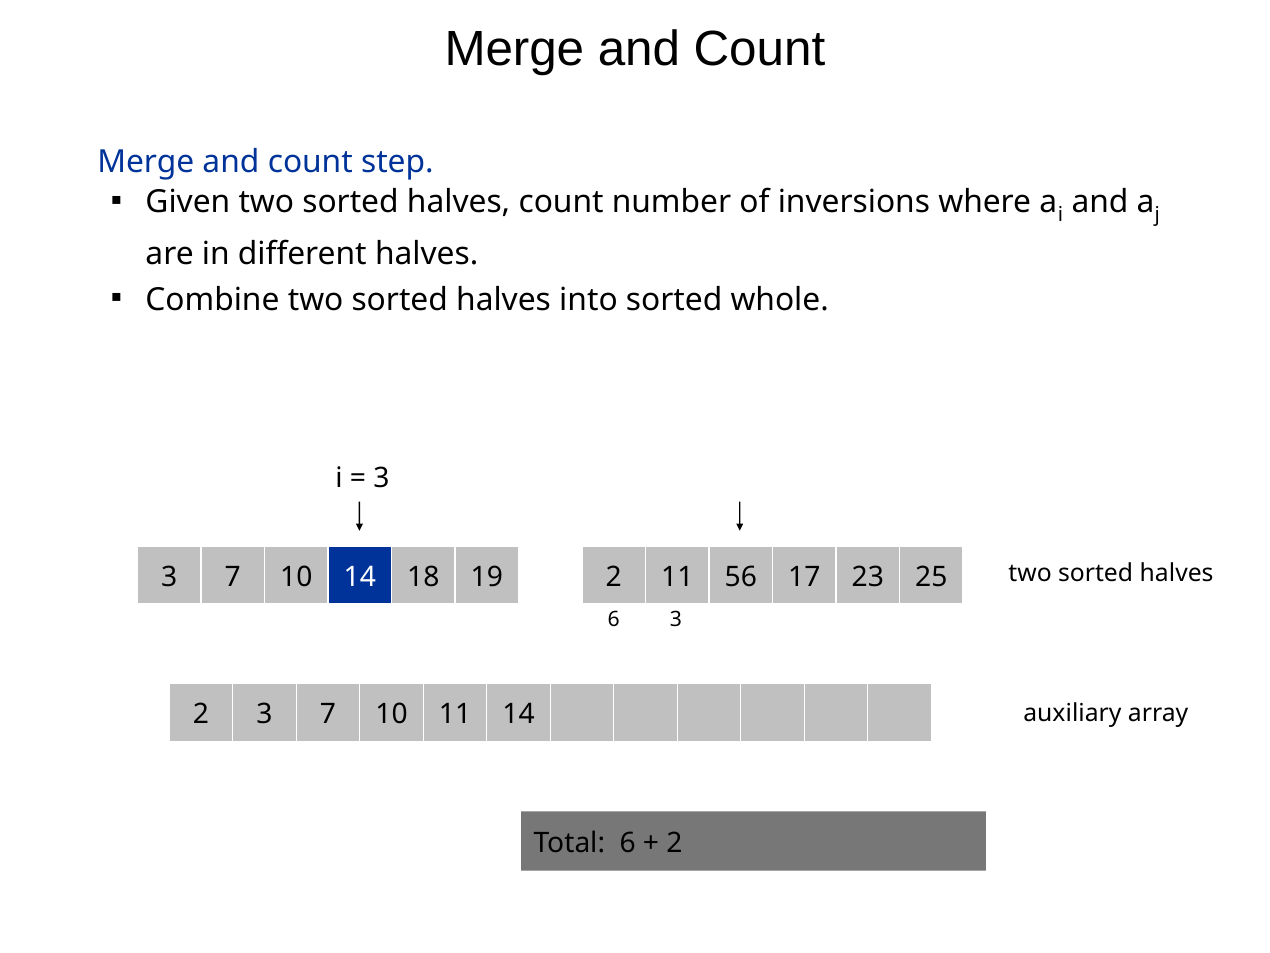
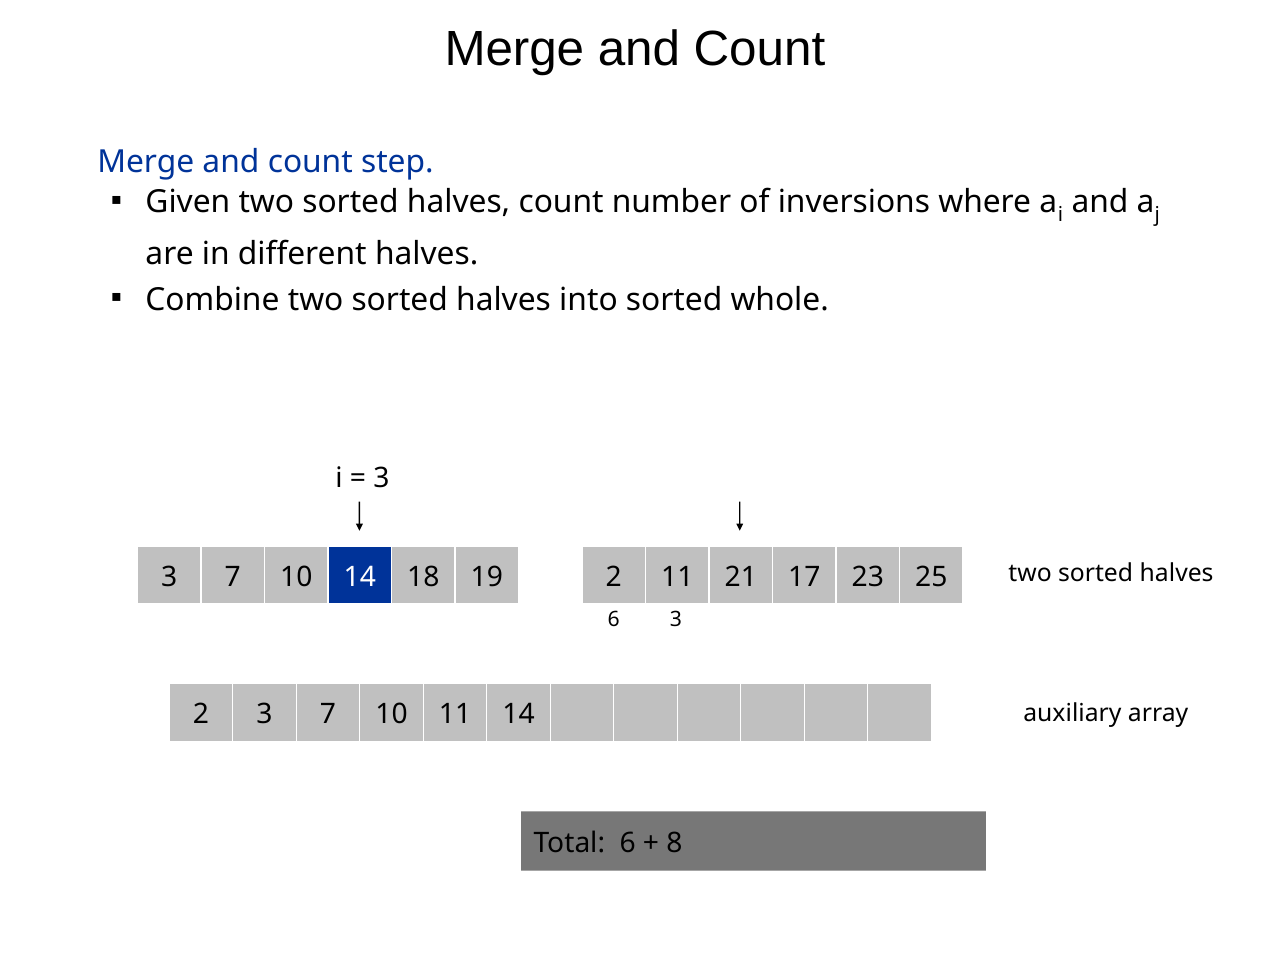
56: 56 -> 21 (741, 576)
2: 2 -> 8 (674, 843)
